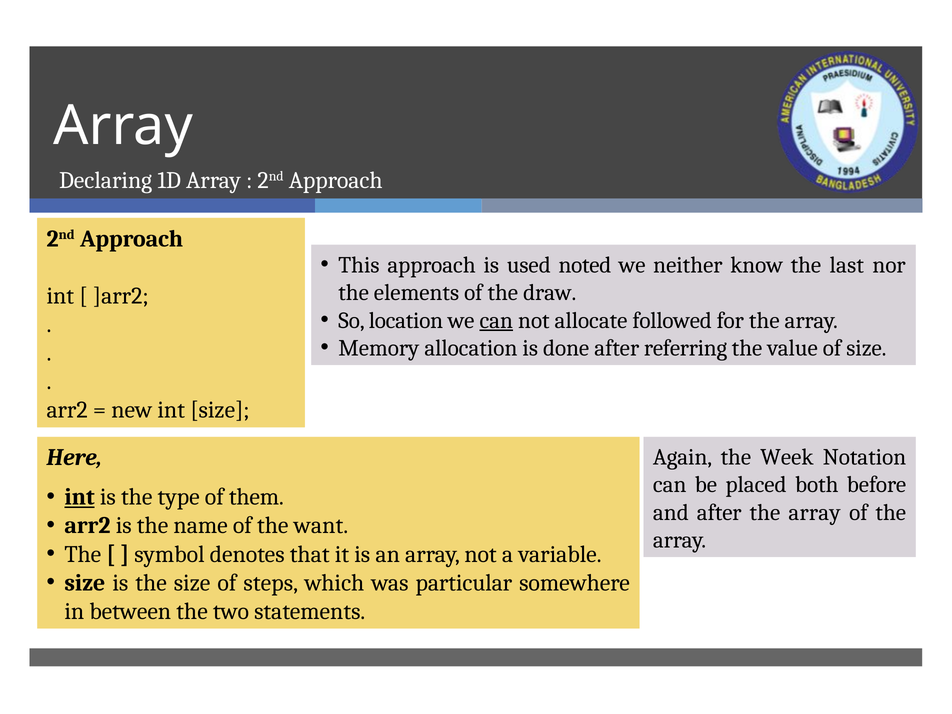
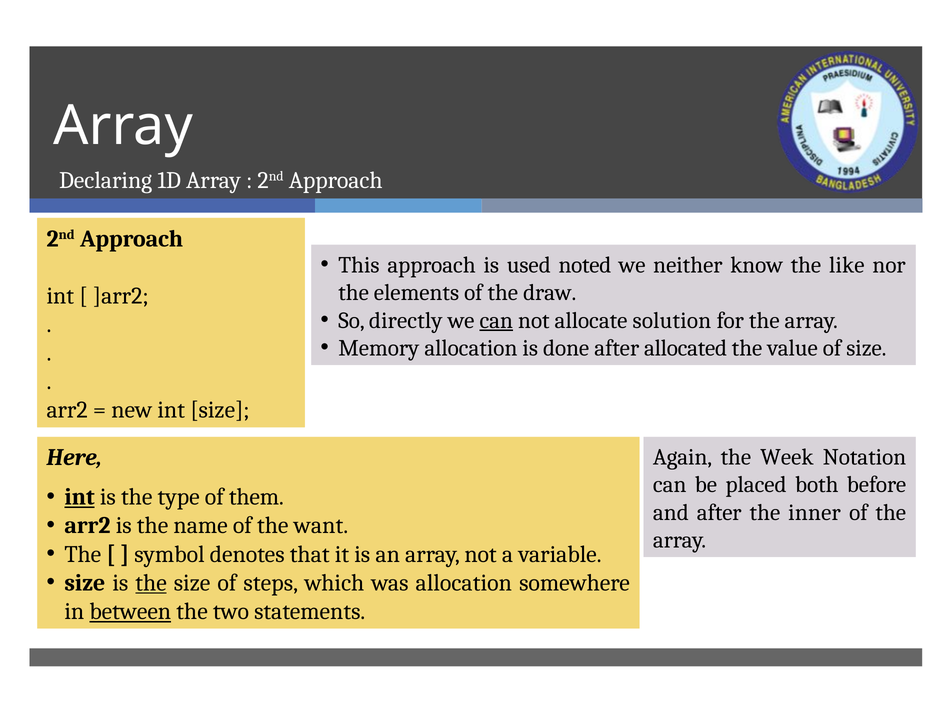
last: last -> like (847, 265)
location: location -> directly (406, 320)
followed: followed -> solution (672, 320)
referring: referring -> allocated (686, 348)
after the array: array -> inner (814, 512)
the underline: none -> present (151, 583)
was particular: particular -> allocation (464, 583)
between underline: none -> present (130, 611)
